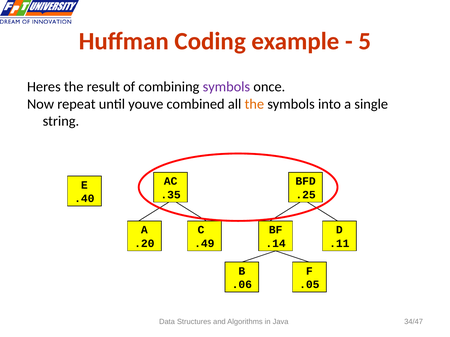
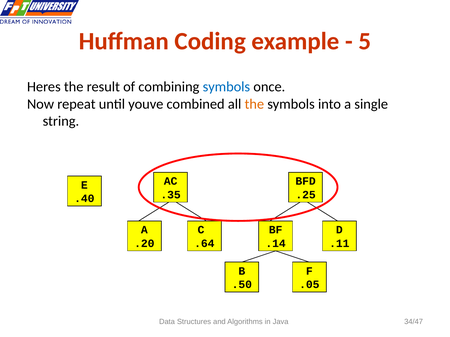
symbols colour: purple -> blue (226, 87)
.49: .49 -> .64 (204, 244)
.06: .06 -> .50 (242, 285)
